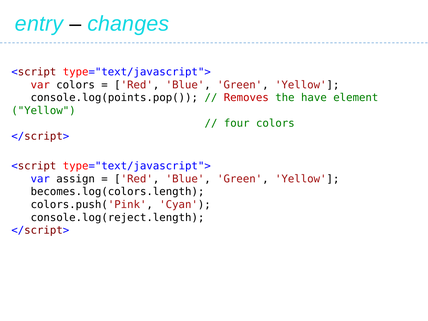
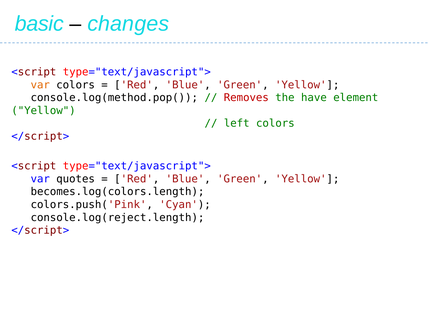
entry: entry -> basic (39, 24)
var colour: red -> orange (40, 85)
console.log(points.pop(: console.log(points.pop( -> console.log(method.pop( (114, 98)
four: four -> left (237, 123)
assign: assign -> quotes (76, 179)
